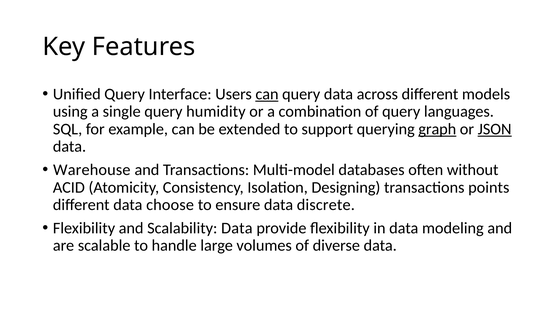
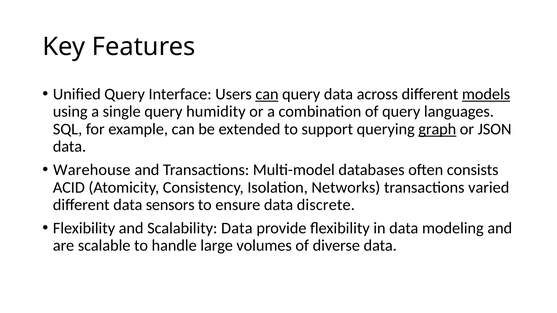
models underline: none -> present (486, 94)
JSON underline: present -> none (495, 129)
without: without -> consists (473, 170)
Designing: Designing -> Networks (346, 188)
points: points -> varied (489, 188)
choose: choose -> sensors (170, 205)
